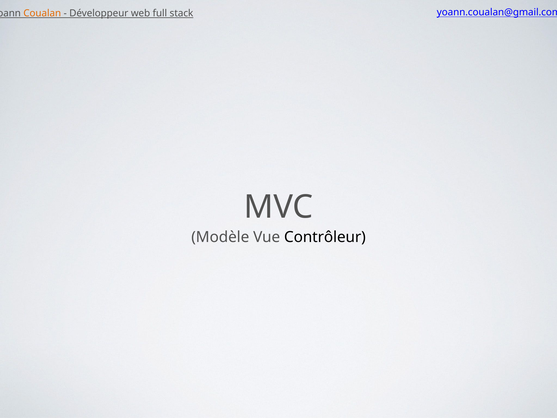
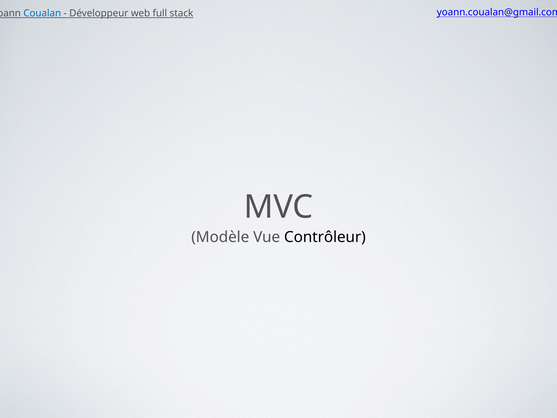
Coualan colour: orange -> blue (42, 13)
